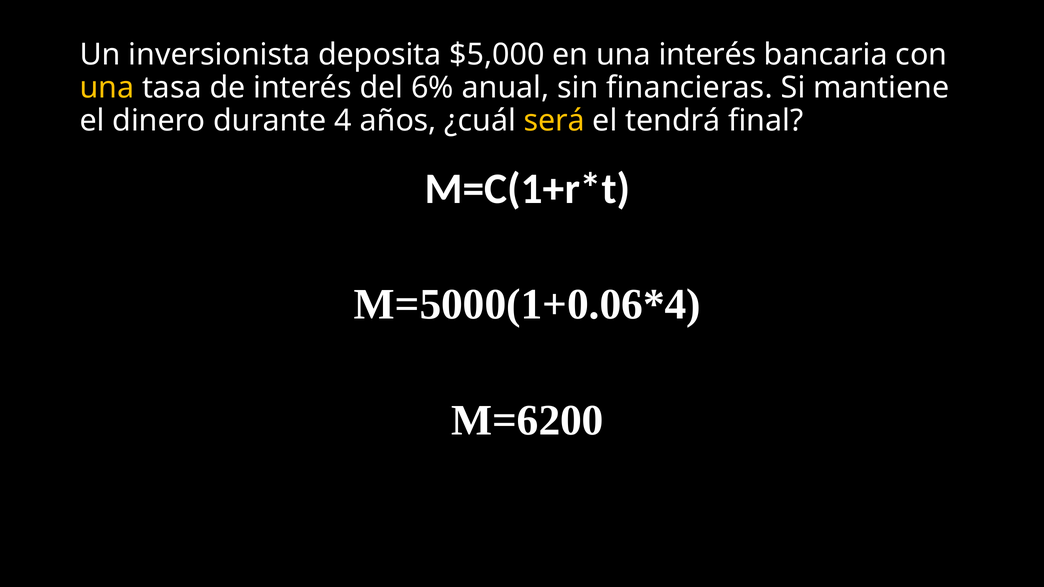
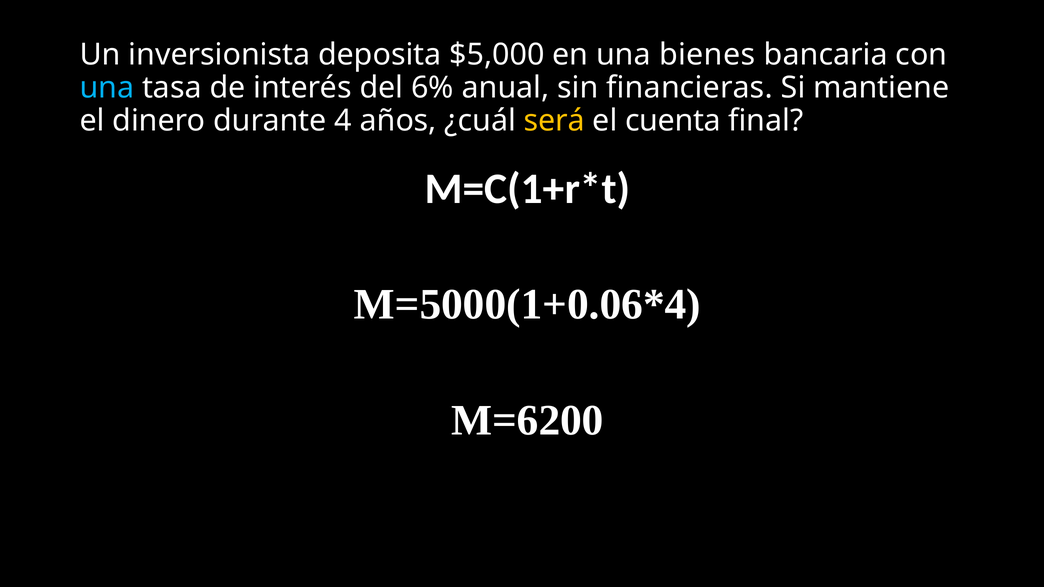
una interés: interés -> bienes (707, 55)
una colour: yellow -> light blue (107, 88)
tendrá: tendrá -> cuenta (673, 121)
